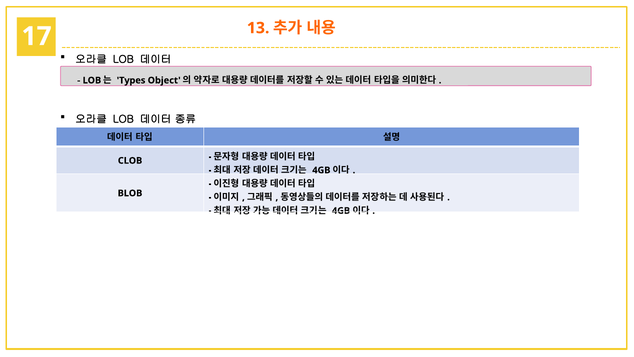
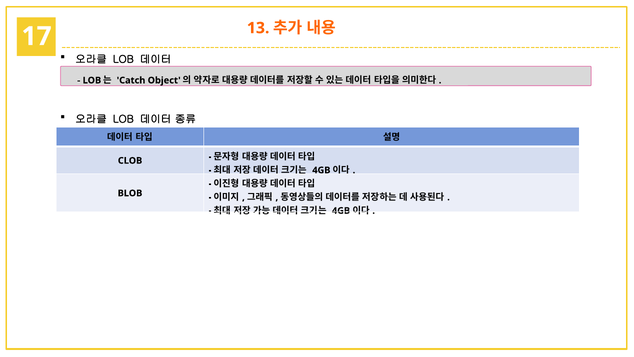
Types: Types -> Catch (131, 80)
